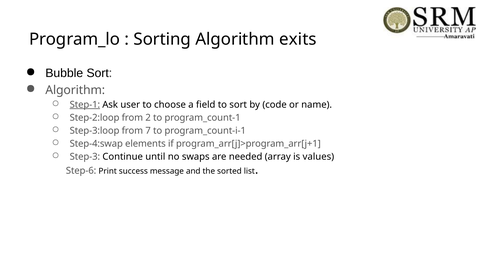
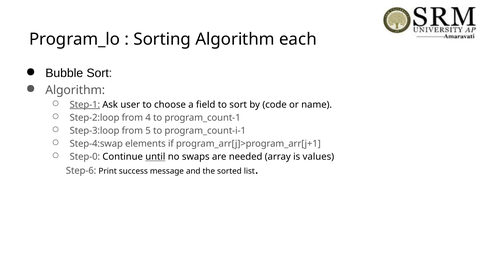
exits: exits -> each (298, 39)
2: 2 -> 4 (148, 118)
7: 7 -> 5 (148, 131)
Step-3: Step-3 -> Step-0 (85, 157)
until underline: none -> present (155, 157)
